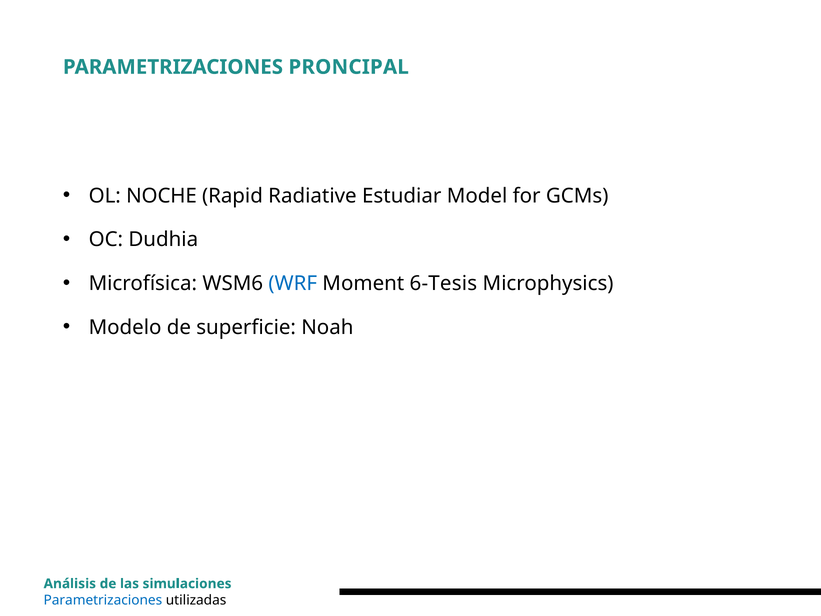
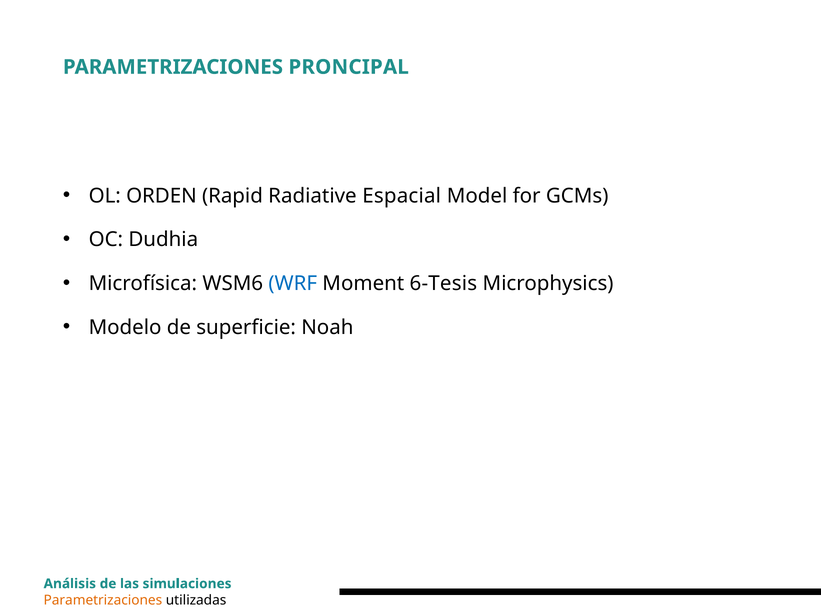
NOCHE: NOCHE -> ORDEN (161, 196)
Estudiar: Estudiar -> Espacial (402, 196)
Parametrizaciones colour: blue -> orange (103, 600)
